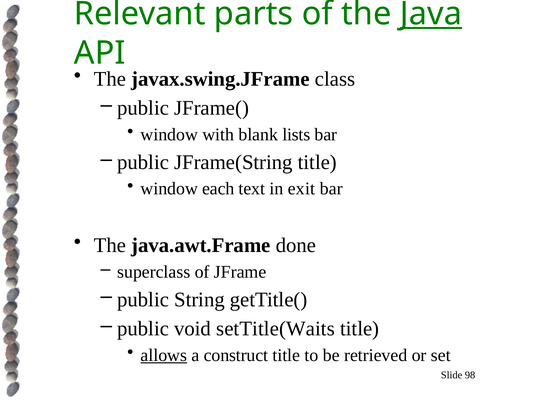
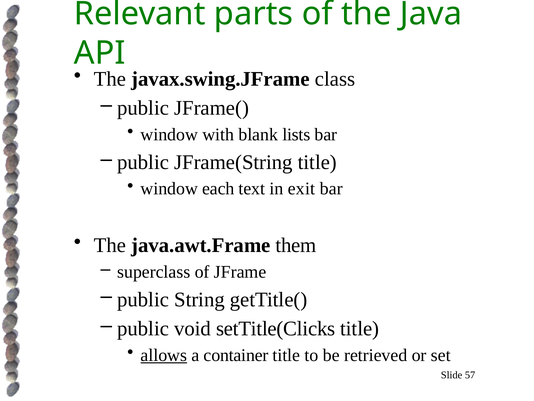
Java underline: present -> none (431, 14)
done: done -> them (296, 245)
setTitle(Waits: setTitle(Waits -> setTitle(Clicks (276, 328)
construct: construct -> container (236, 355)
98: 98 -> 57 (470, 375)
